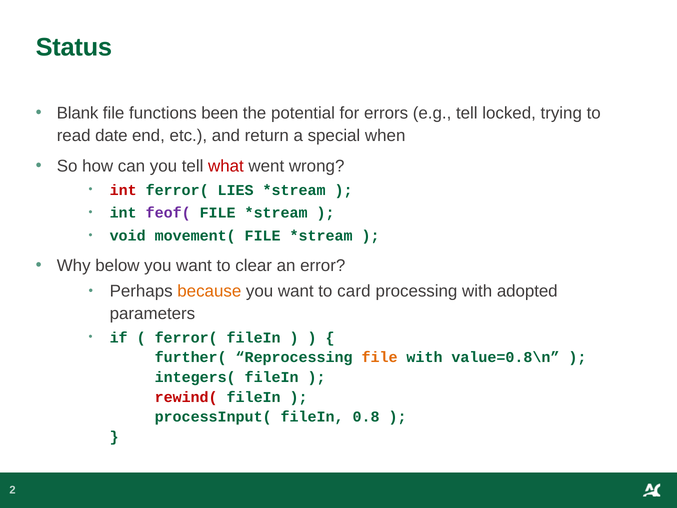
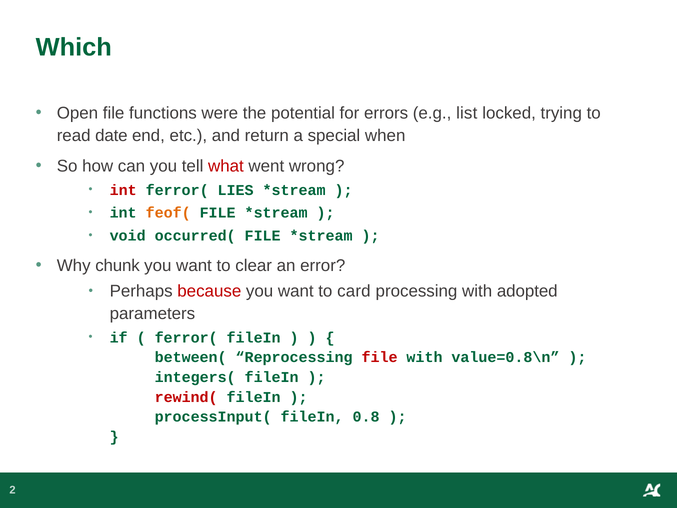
Status: Status -> Which (74, 47)
Blank: Blank -> Open (77, 113)
been: been -> were (220, 113)
e.g tell: tell -> list (467, 113)
feof( colour: purple -> orange (168, 213)
movement(: movement( -> occurred( (195, 236)
below: below -> chunk (118, 266)
because colour: orange -> red (209, 291)
further(: further( -> between( (191, 357)
file colour: orange -> red (380, 357)
